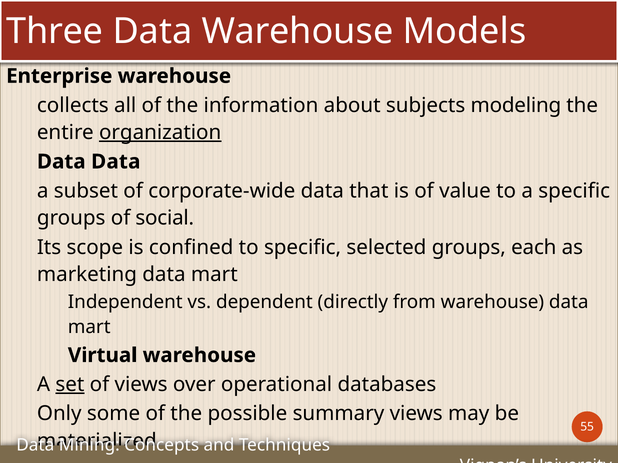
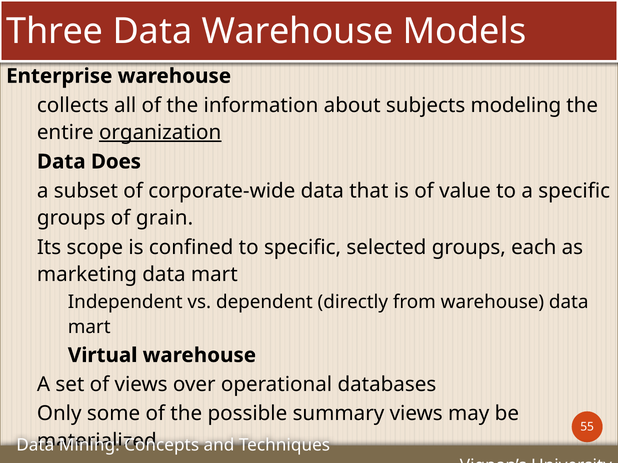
Data Data: Data -> Does (116, 162)
social: social -> grain (165, 218)
set underline: present -> none (70, 385)
